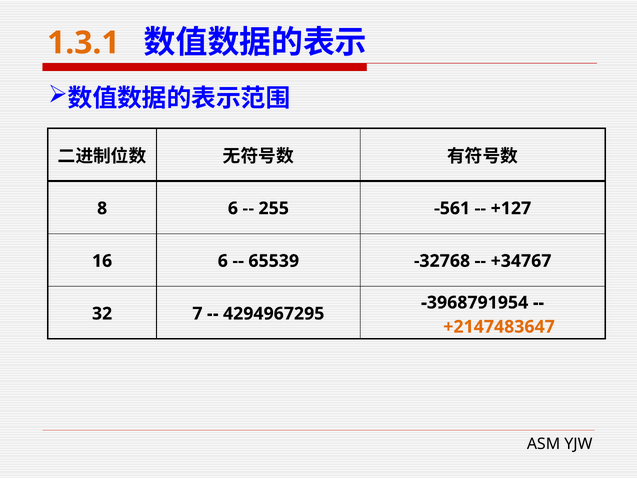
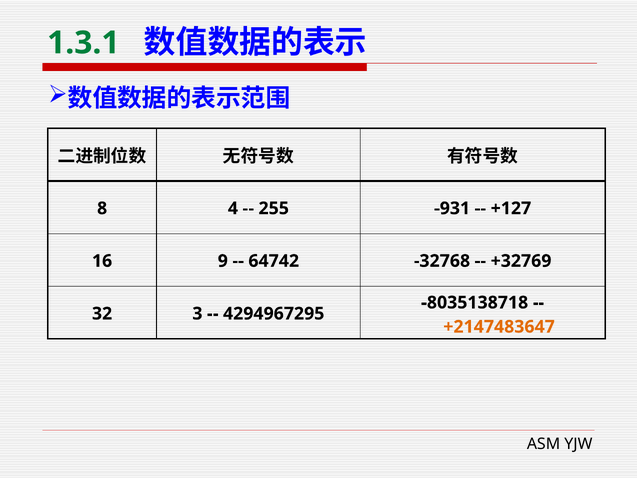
1.3.1 colour: orange -> green (83, 43)
8 6: 6 -> 4 (233, 208)
-561: -561 -> -931 (452, 208)
16 6: 6 -> 9 (223, 261)
65539: 65539 -> 64742 (274, 261)
+34767: +34767 -> +32769 (521, 261)
-3968791954: -3968791954 -> -8035138718 (475, 302)
7: 7 -> 3 (197, 313)
